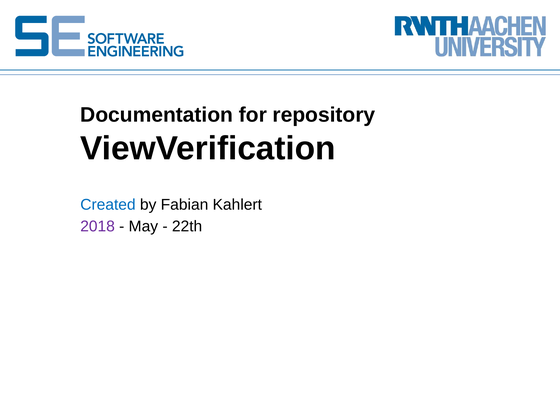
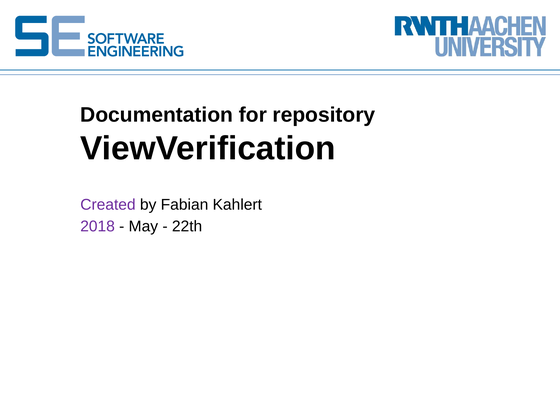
Created colour: blue -> purple (108, 205)
